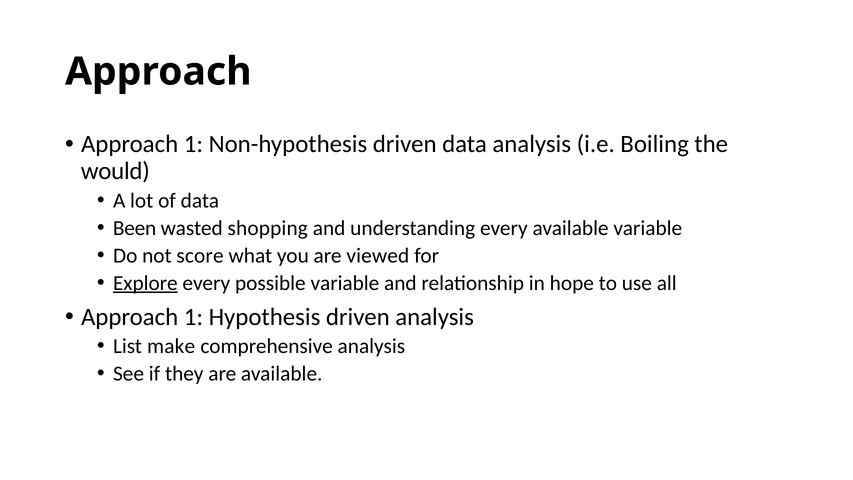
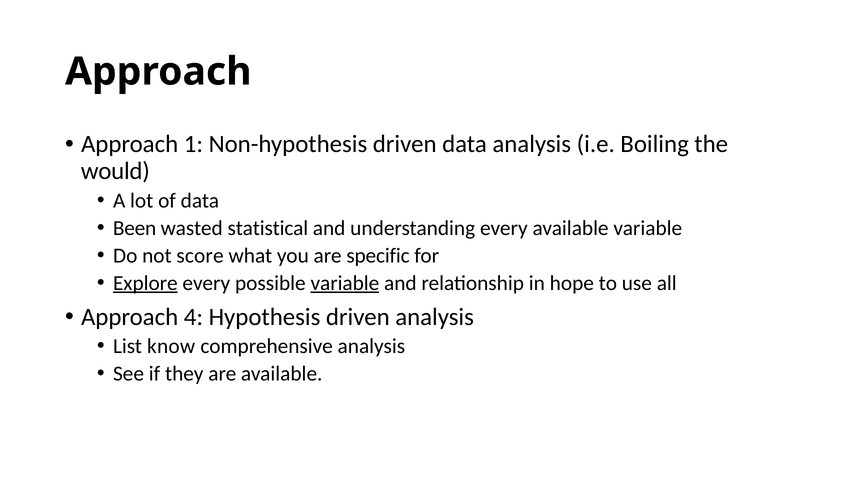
shopping: shopping -> statistical (268, 228)
viewed: viewed -> specific (378, 255)
variable underline: none -> present (345, 283)
1: 1 -> 4 (193, 317)
make: make -> know (171, 346)
